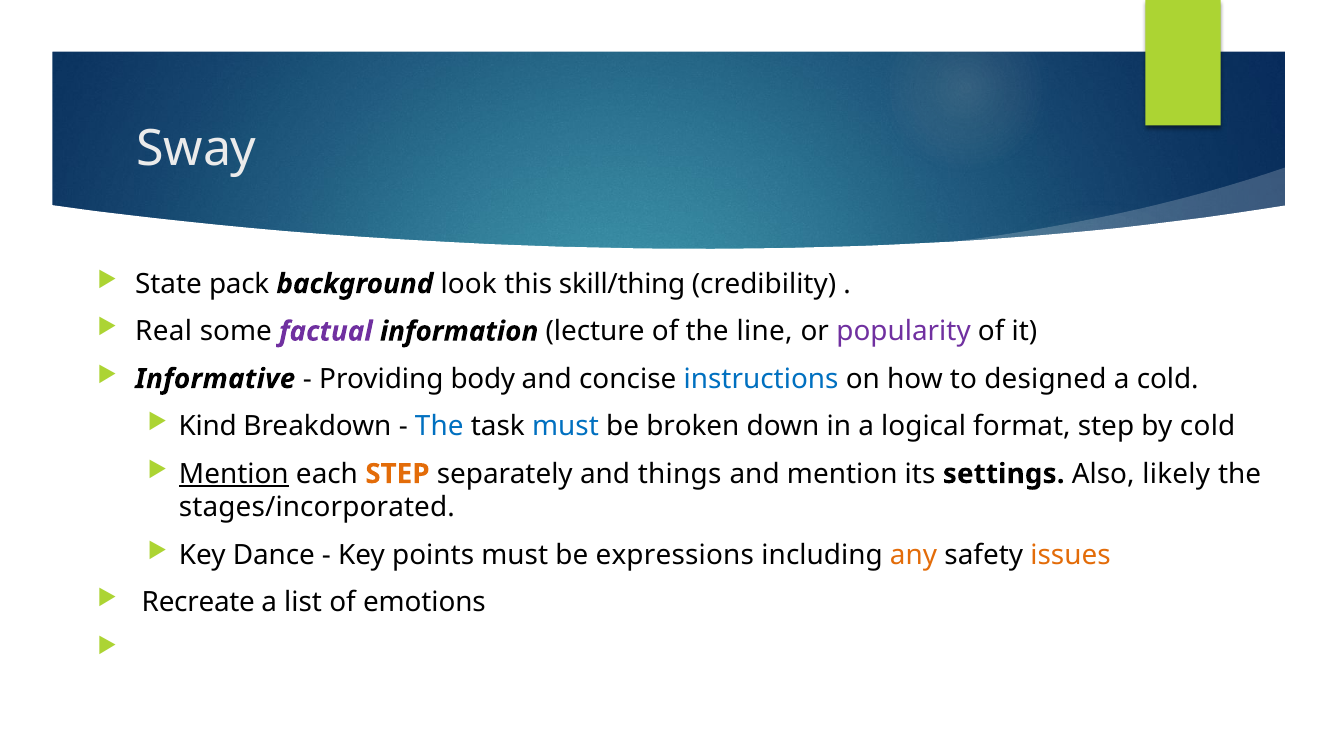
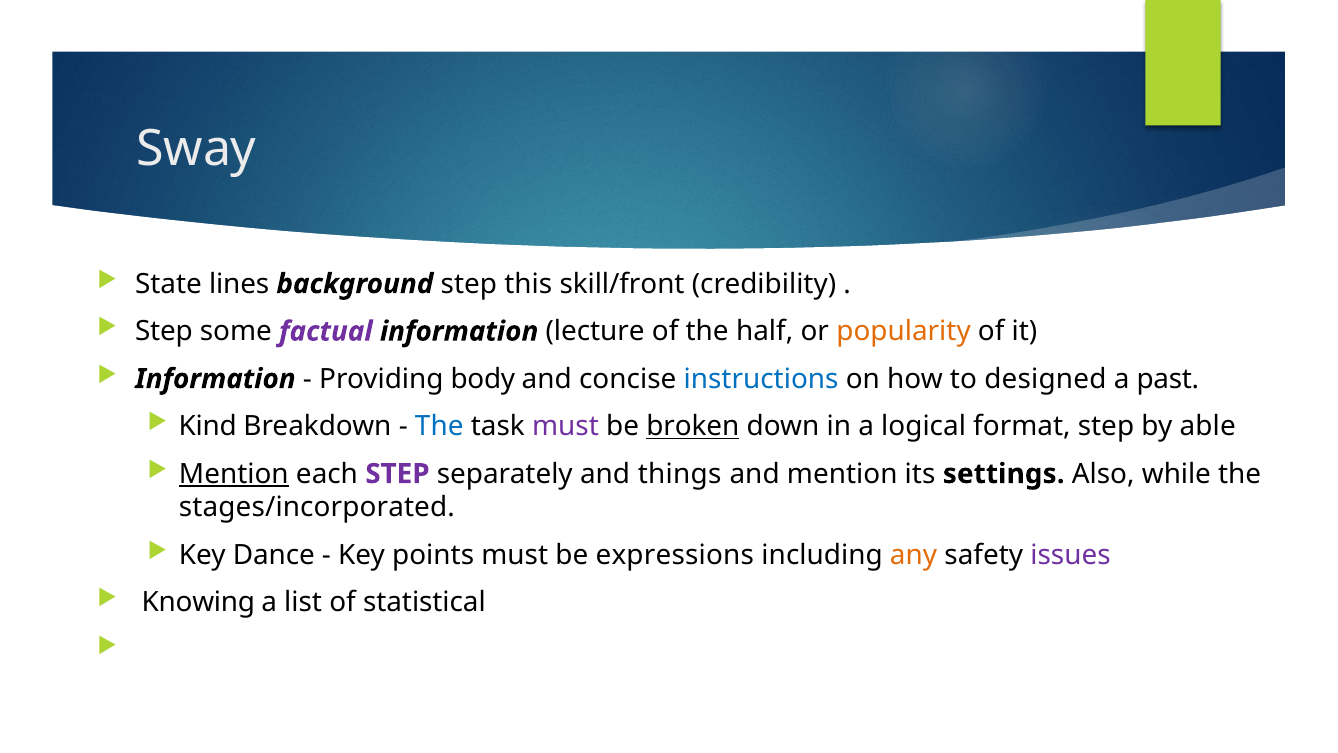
pack: pack -> lines (239, 284)
background look: look -> step (469, 284)
skill/thing: skill/thing -> skill/front (622, 284)
Real: Real -> Step (164, 331)
line: line -> half (765, 331)
popularity colour: purple -> orange (904, 331)
Informative: Informative -> Information (215, 379)
a cold: cold -> past (1168, 379)
must colour: blue -> purple (565, 426)
broken underline: none -> present (693, 426)
by cold: cold -> able (1208, 426)
STEP colour: orange -> purple (397, 474)
likely: likely -> while (1176, 474)
issues colour: orange -> purple (1070, 555)
Recreate: Recreate -> Knowing (198, 602)
emotions: emotions -> statistical (424, 602)
